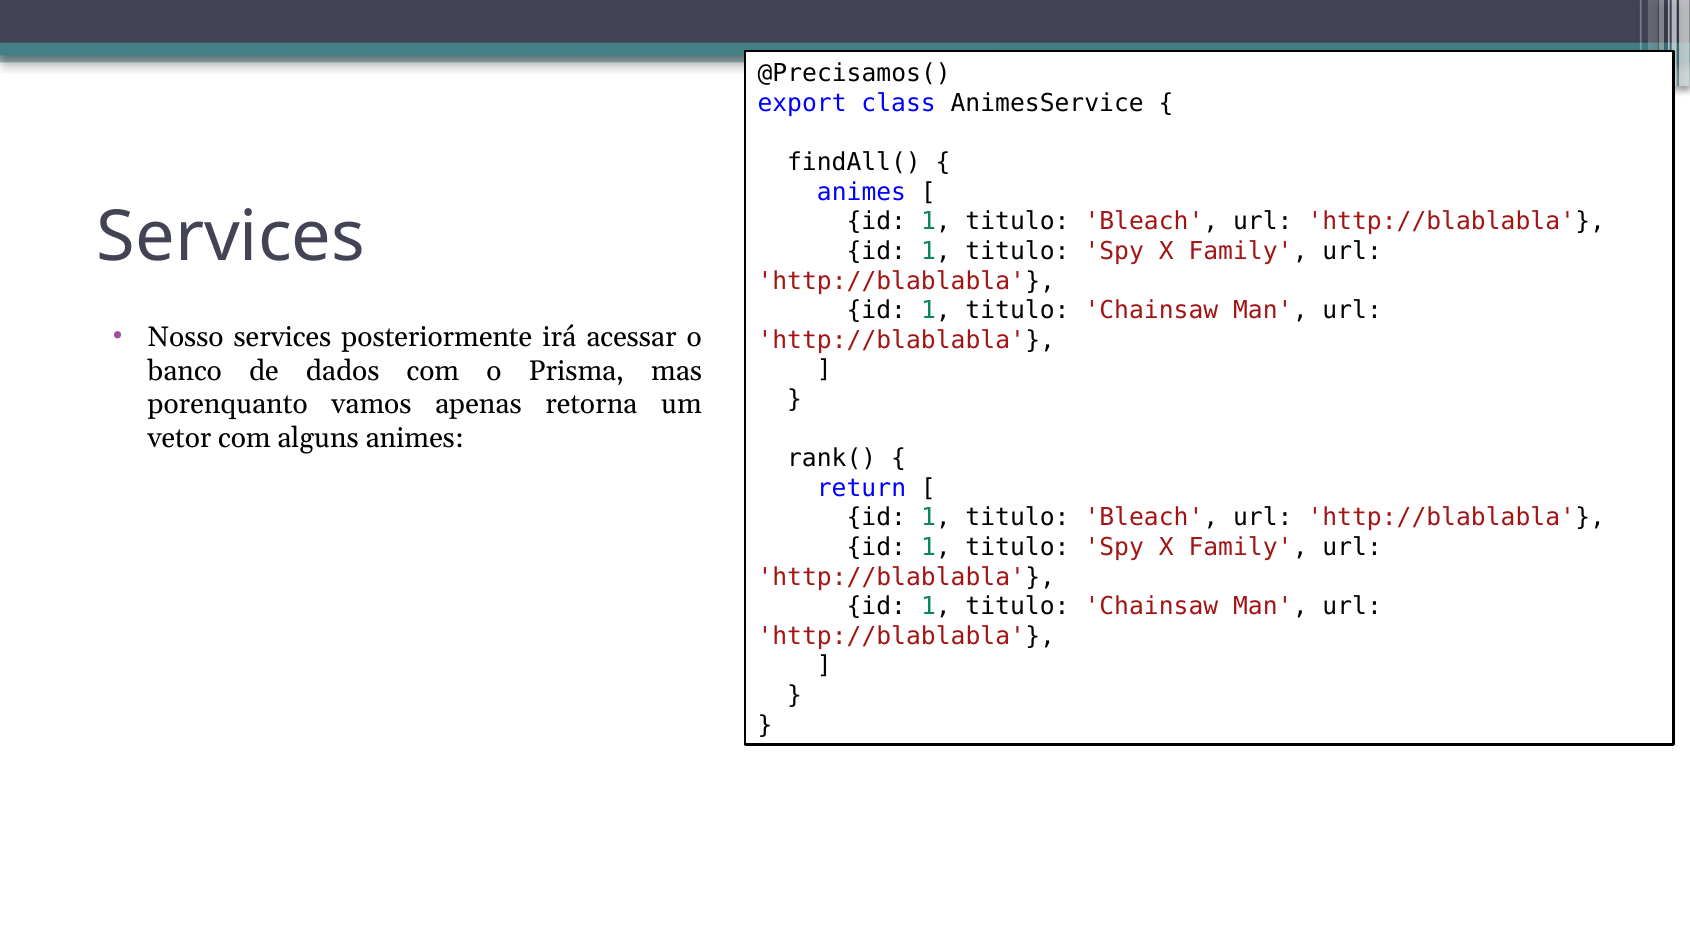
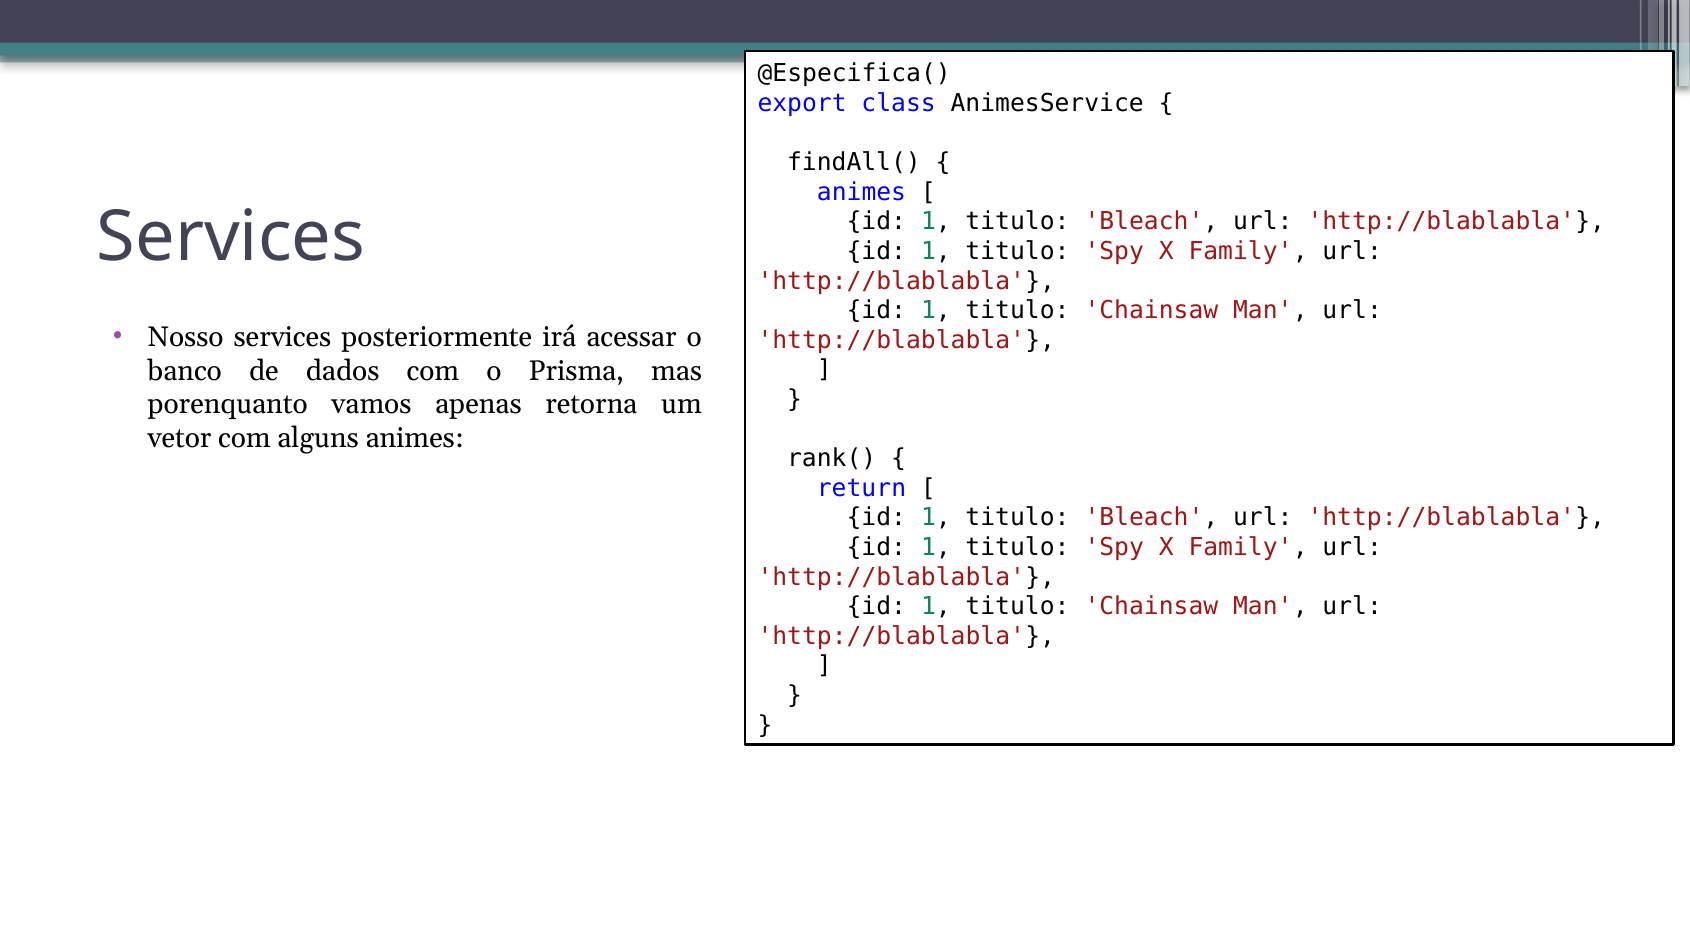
@Precisamos(: @Precisamos( -> @Especifica( (854, 74)
